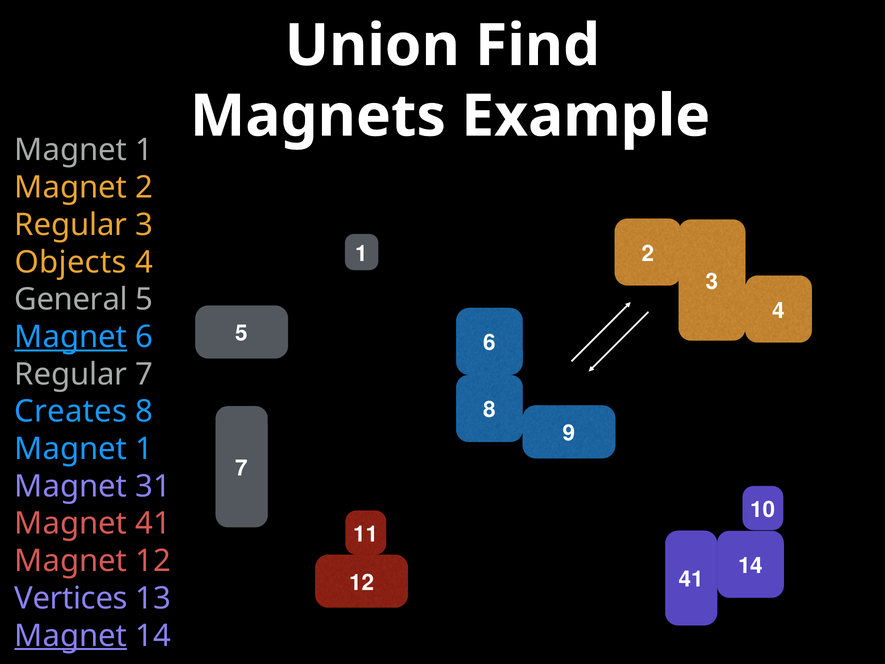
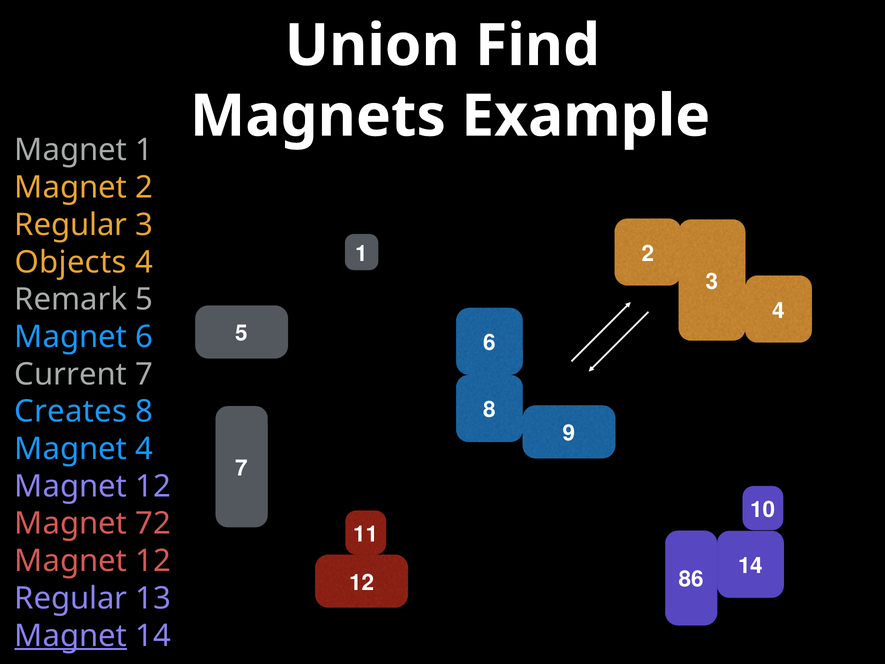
General: General -> Remark (71, 299)
Magnet underline: present -> none (71, 337)
Regular: Regular -> Current (71, 374)
1: 1 -> 4 (144, 449)
31: 31 -> 12 (153, 486)
Magnet 41: 41 -> 72 (153, 524)
41: 41 -> 86 (691, 579)
Vertices: Vertices -> Regular (71, 598)
